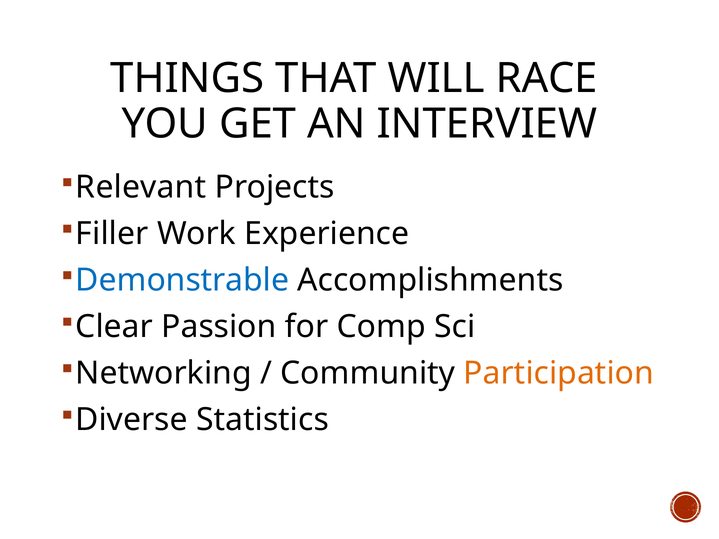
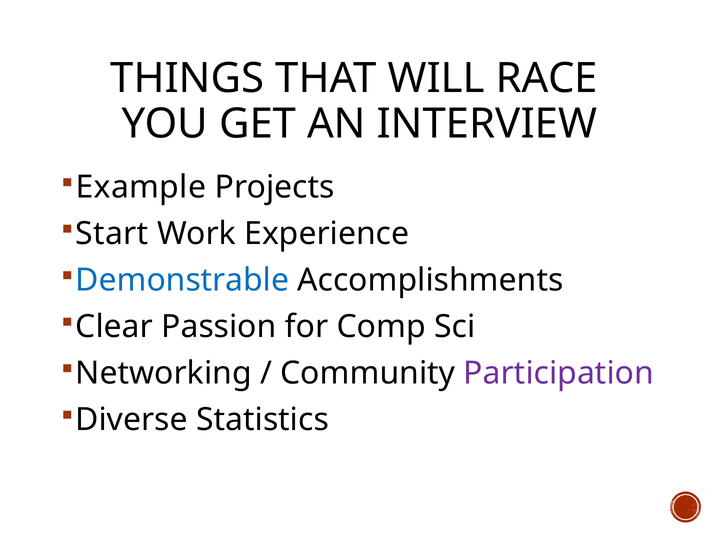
Relevant: Relevant -> Example (141, 187)
Filler: Filler -> Start (112, 234)
Participation colour: orange -> purple (559, 374)
